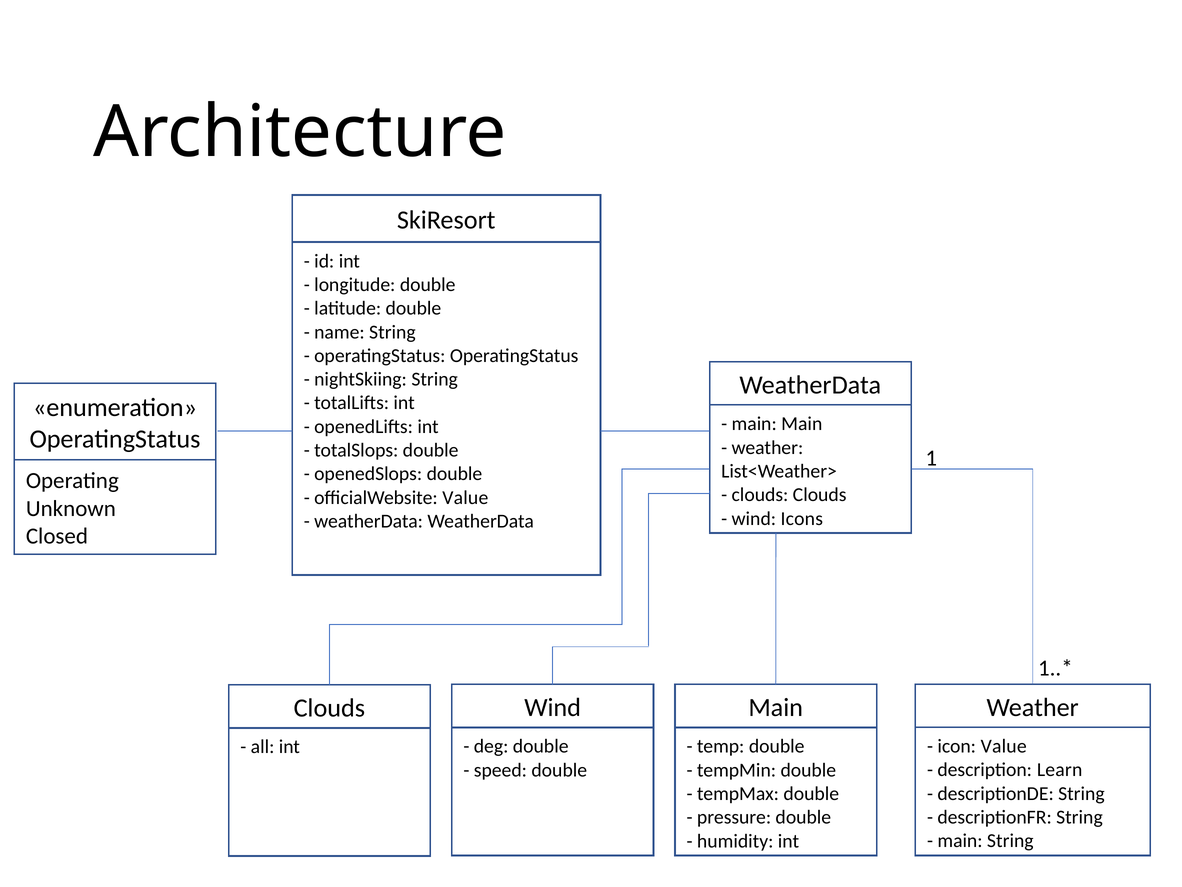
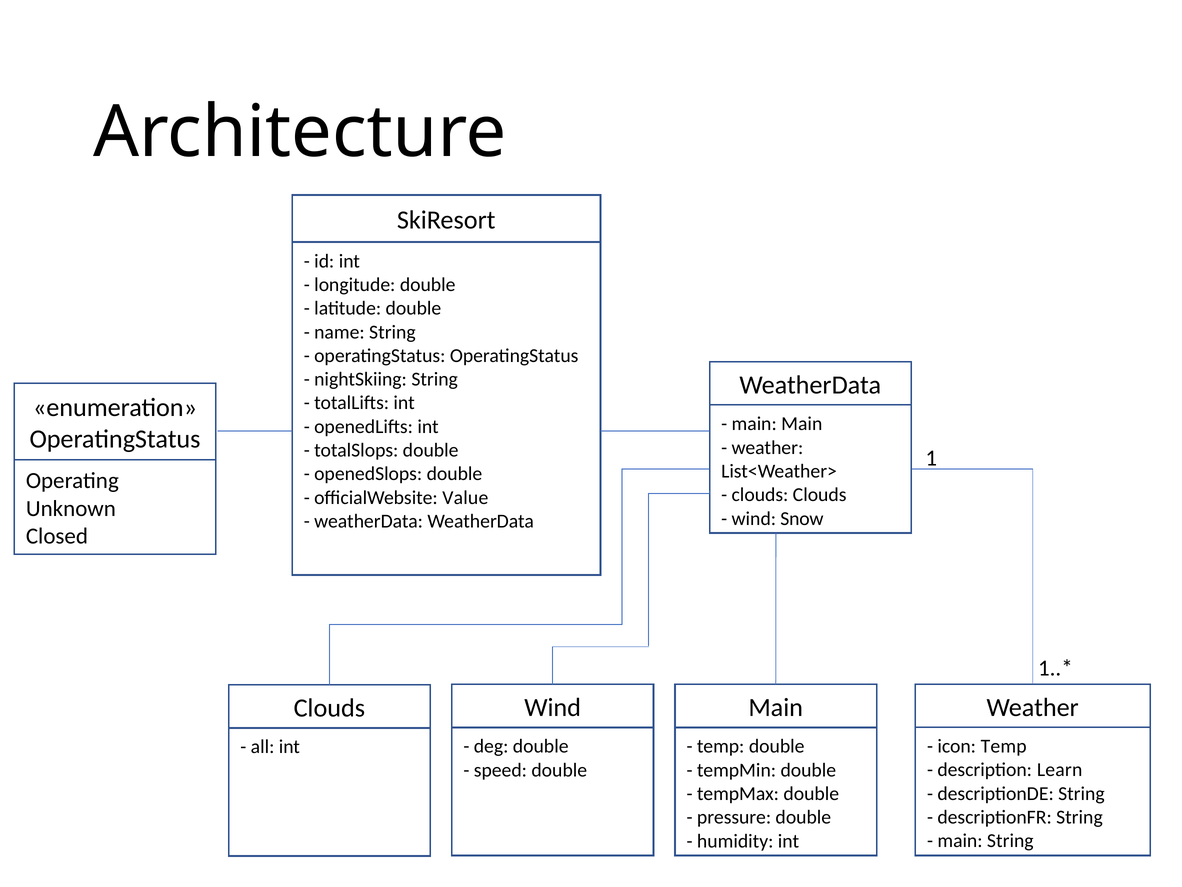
Icons: Icons -> Snow (802, 518)
icon Value: Value -> Temp (1004, 746)
